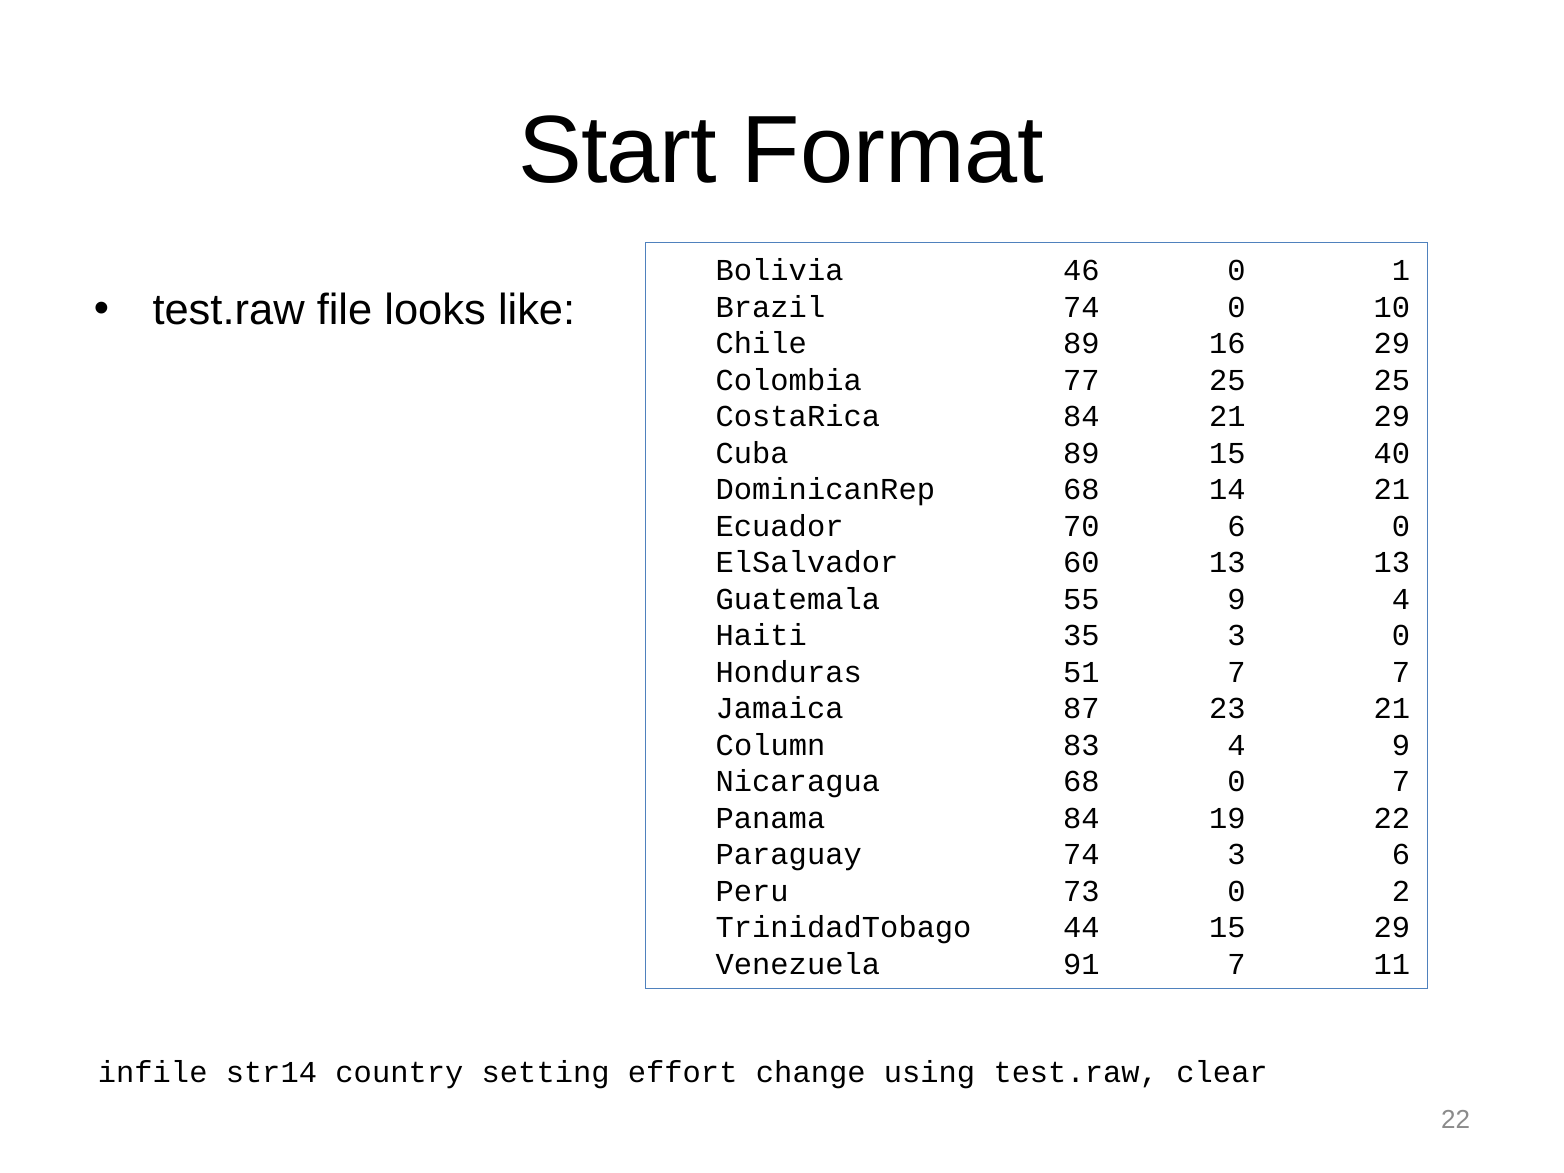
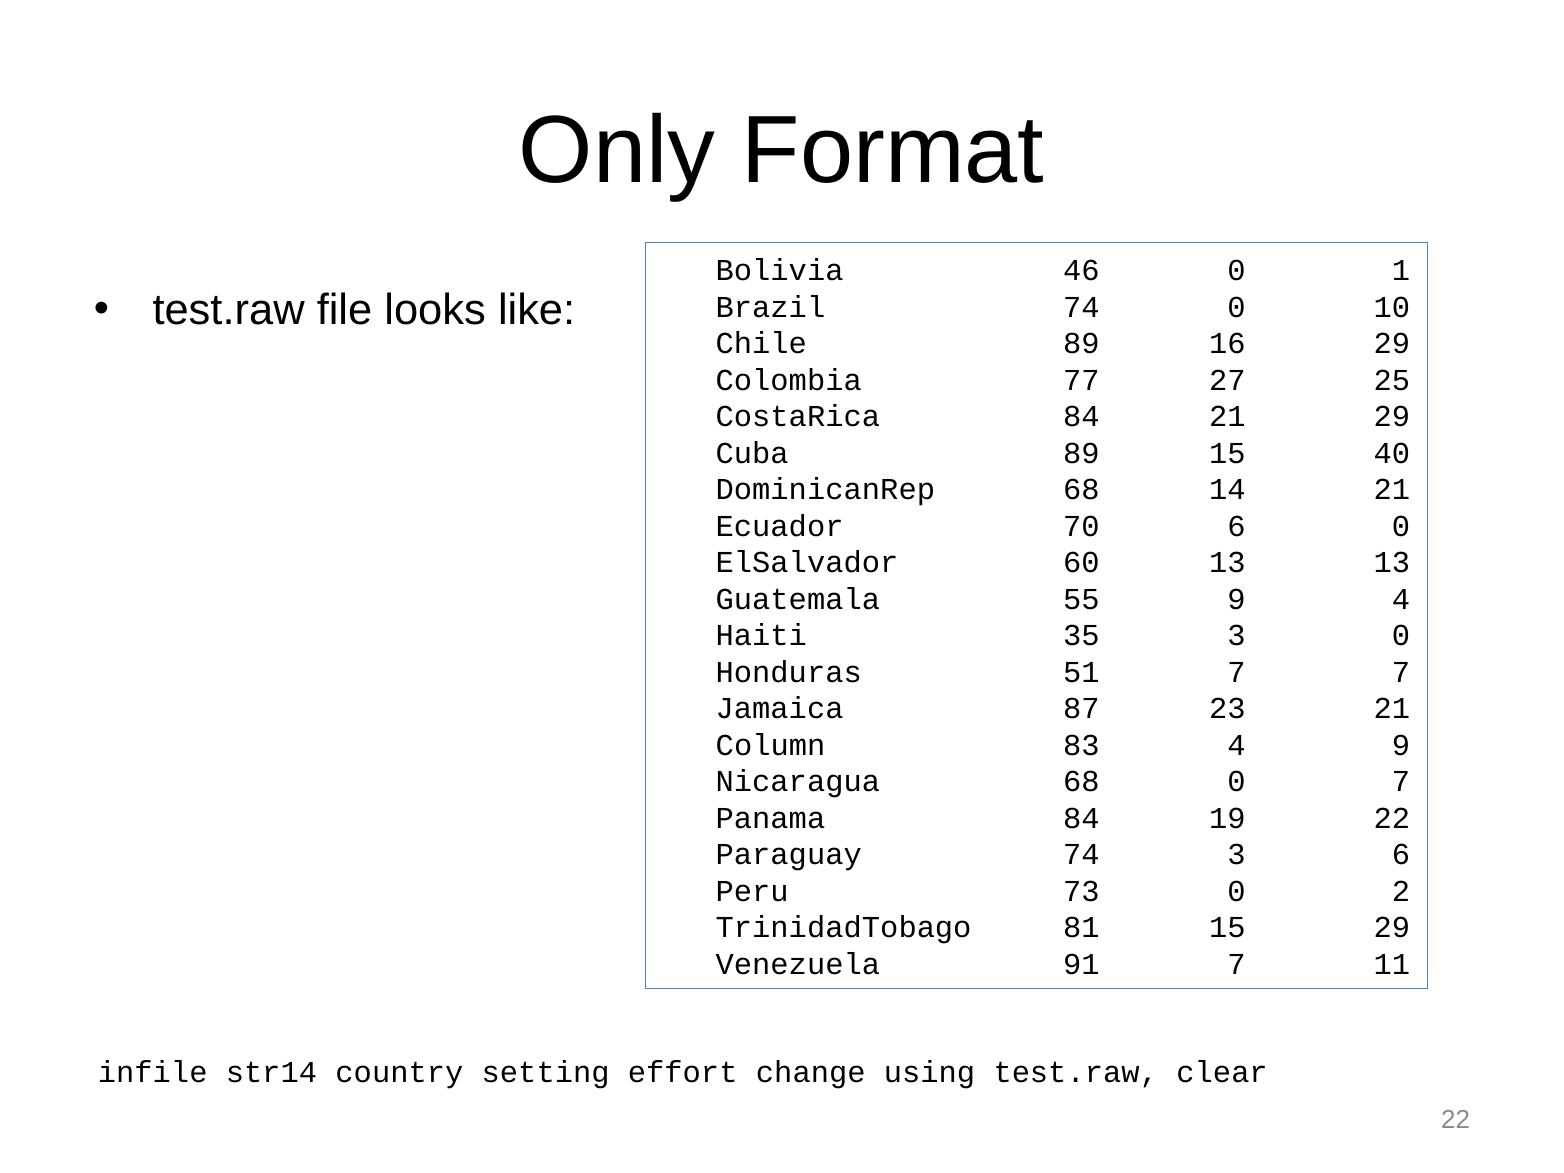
Start: Start -> Only (617, 151)
77 25: 25 -> 27 (1227, 380)
44: 44 -> 81 (1081, 928)
